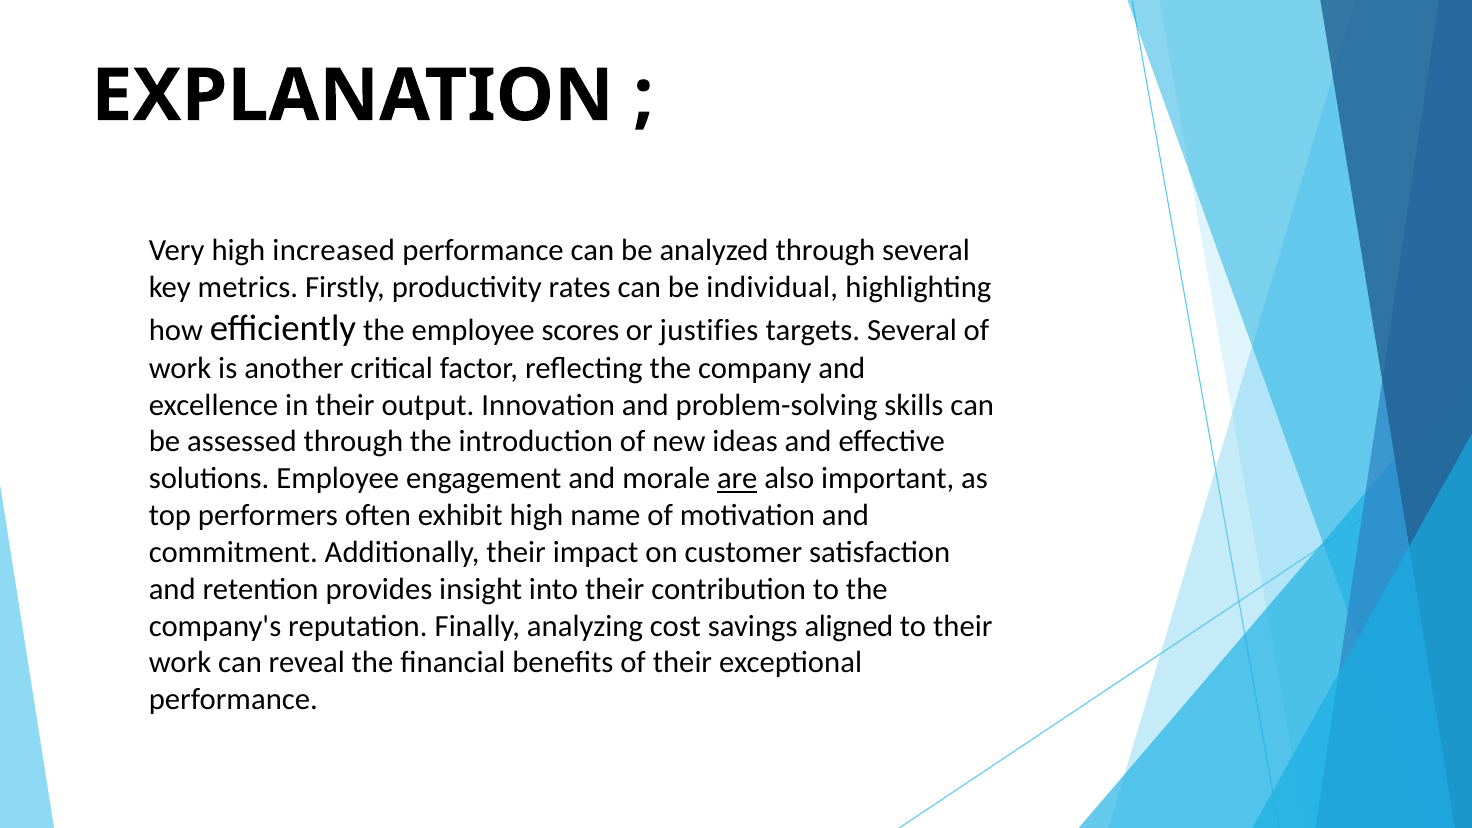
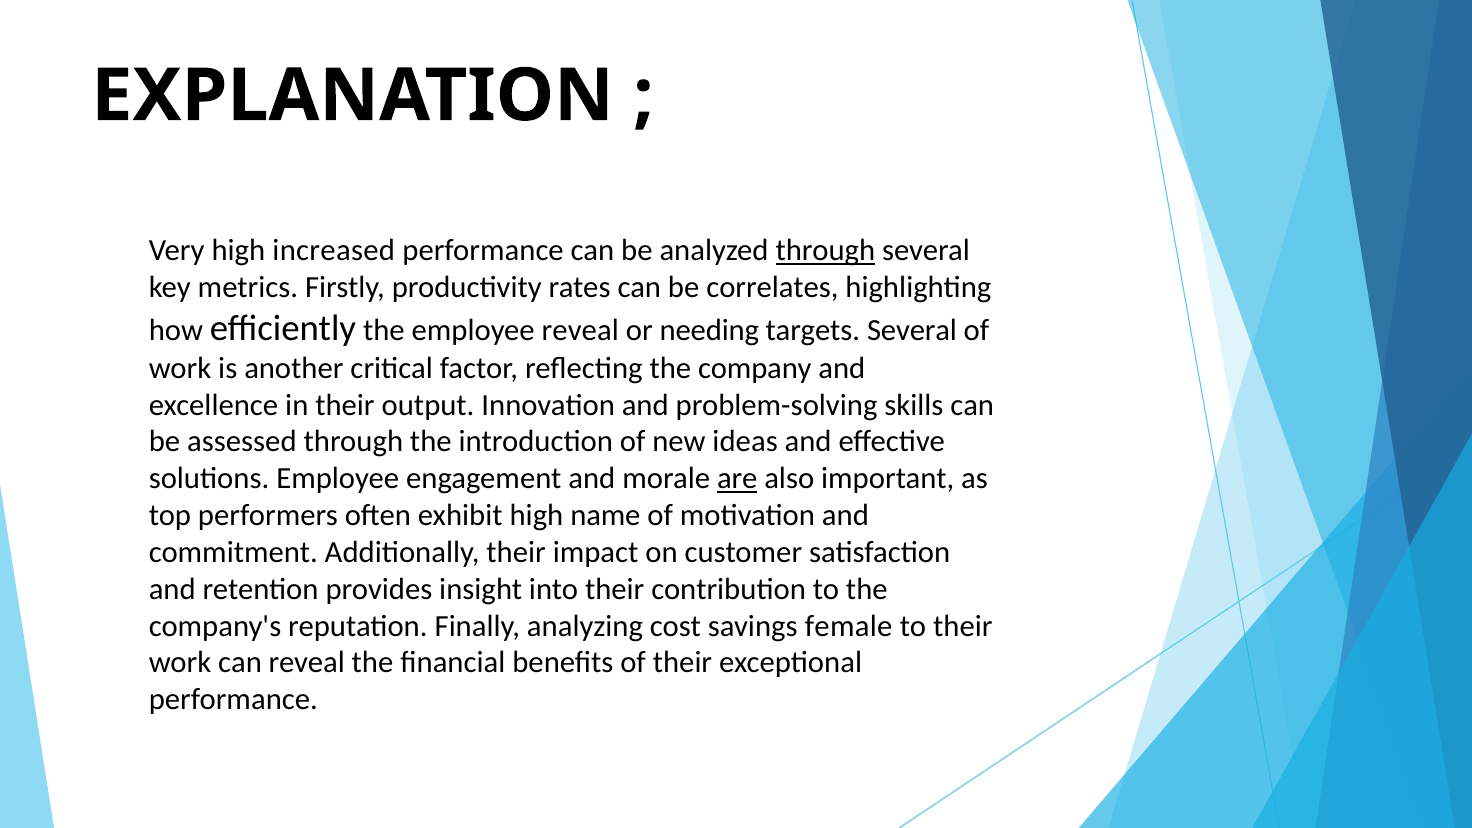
through underline: none -> present (825, 250)
individual: individual -> correlates (772, 287)
employee scores: scores -> reveal (580, 330)
justifies: justifies -> needing (709, 330)
aligned: aligned -> female (849, 626)
